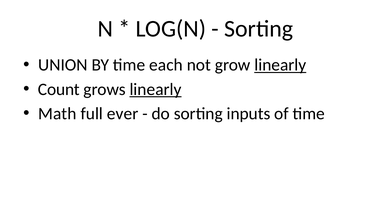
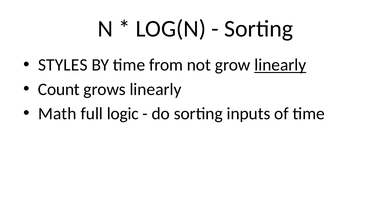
UNION: UNION -> STYLES (63, 65)
each: each -> from (166, 65)
linearly underline: present -> none (156, 89)
ever: ever -> logic (123, 114)
